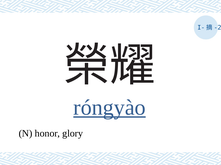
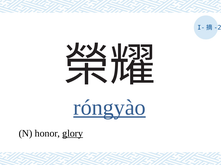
glory underline: none -> present (73, 134)
